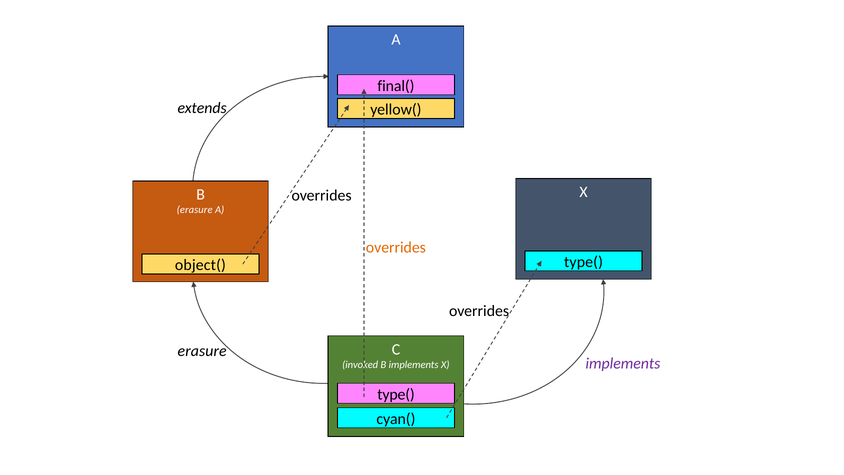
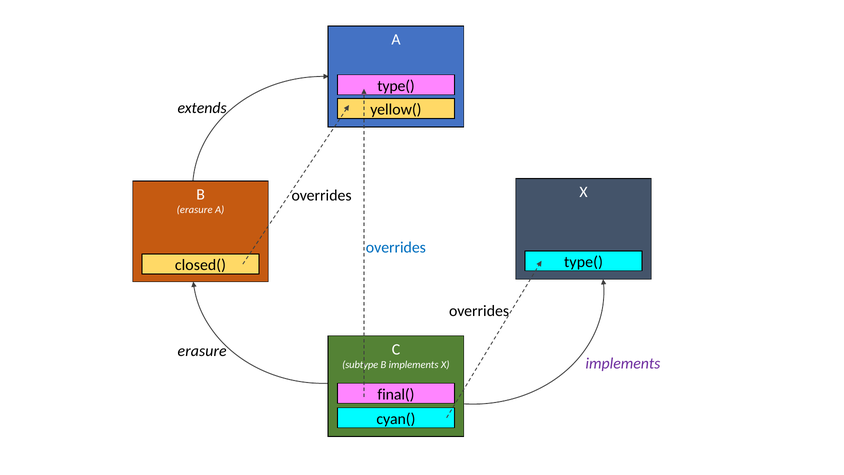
final(: final( -> type( (396, 86)
overrides colour: orange -> blue (396, 248)
object(: object( -> closed( (200, 265)
invoked: invoked -> subtype (360, 365)
type(: type( -> final( (396, 394)
